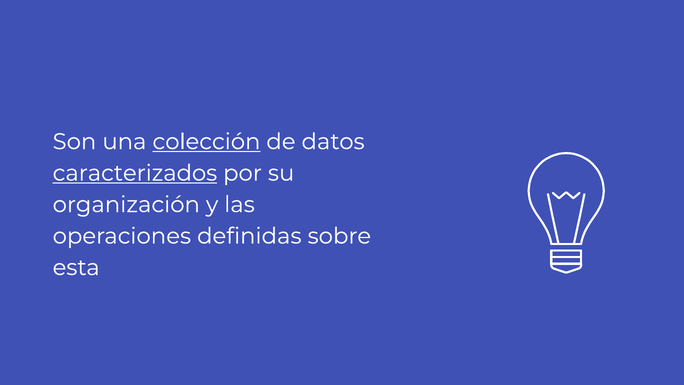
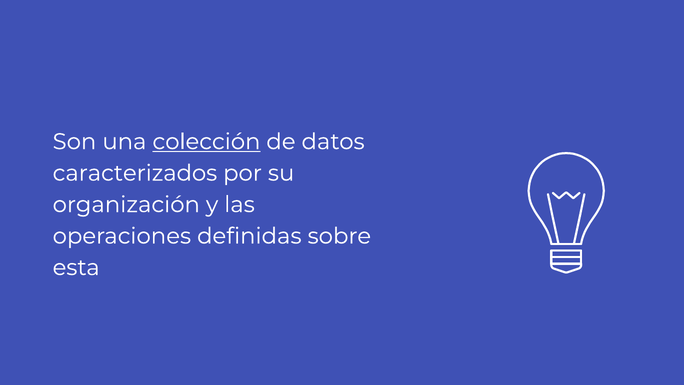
caracterizados underline: present -> none (135, 173)
